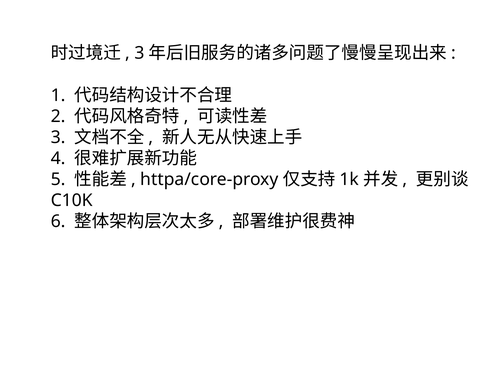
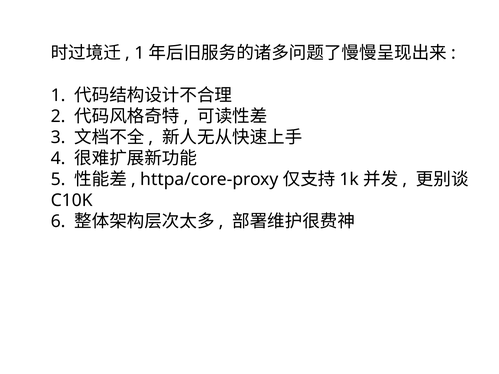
3: 3 -> 1 (139, 53)
